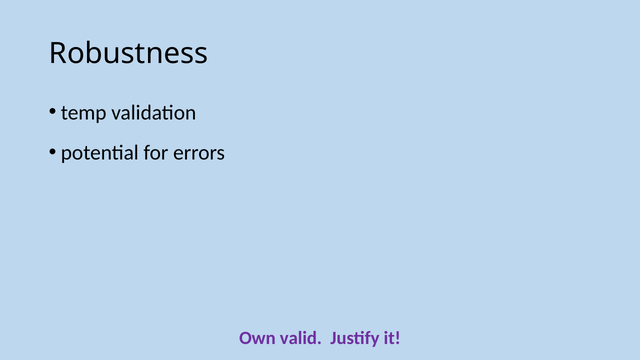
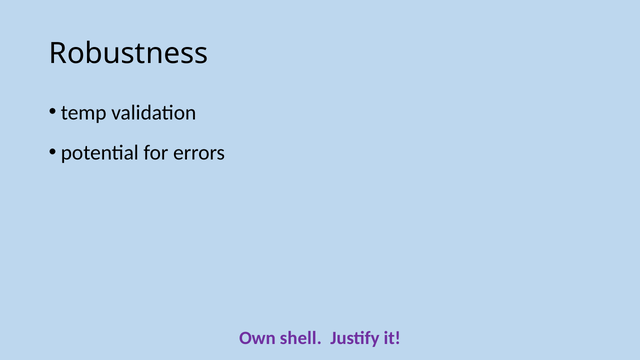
valid: valid -> shell (301, 338)
